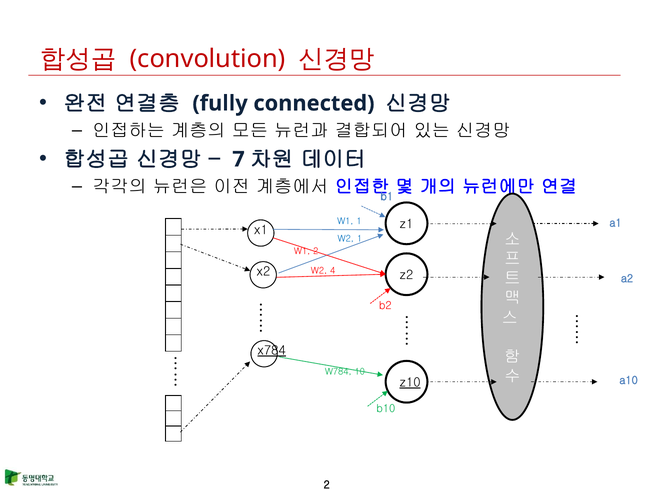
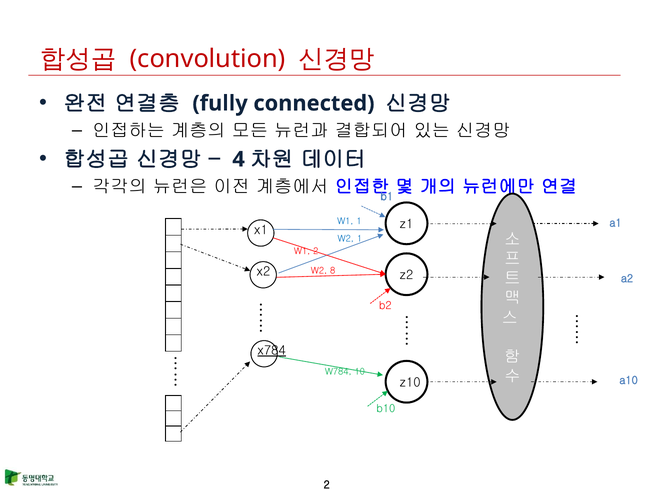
7: 7 -> 4 (239, 159)
4: 4 -> 8 (333, 271)
z10 underline: present -> none (410, 383)
